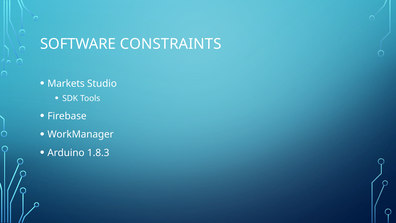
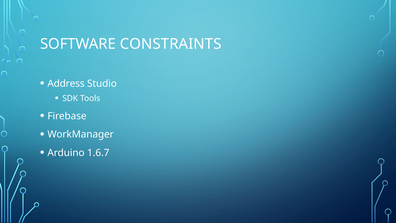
Markets: Markets -> Address (66, 84)
1.8.3: 1.8.3 -> 1.6.7 (98, 153)
